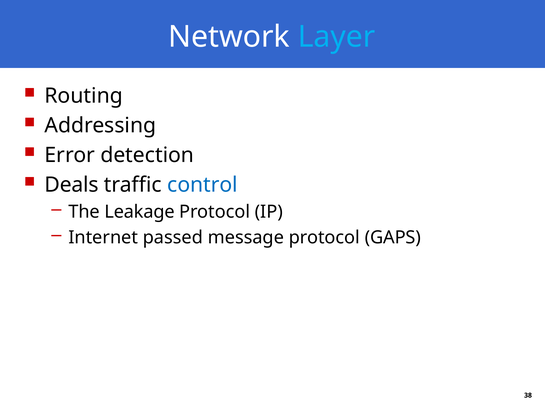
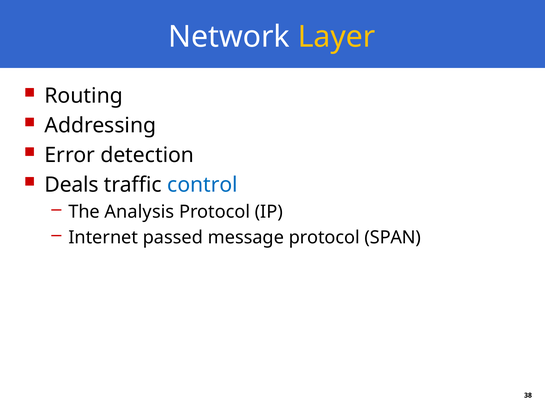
Layer colour: light blue -> yellow (337, 37)
Leakage: Leakage -> Analysis (139, 212)
GAPS: GAPS -> SPAN (393, 237)
